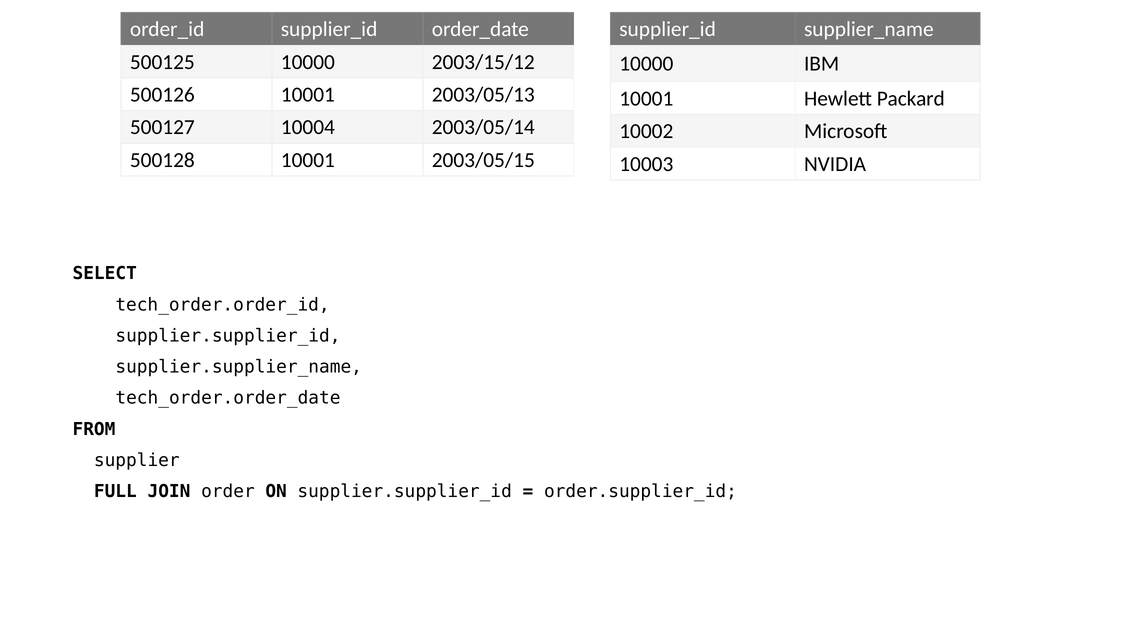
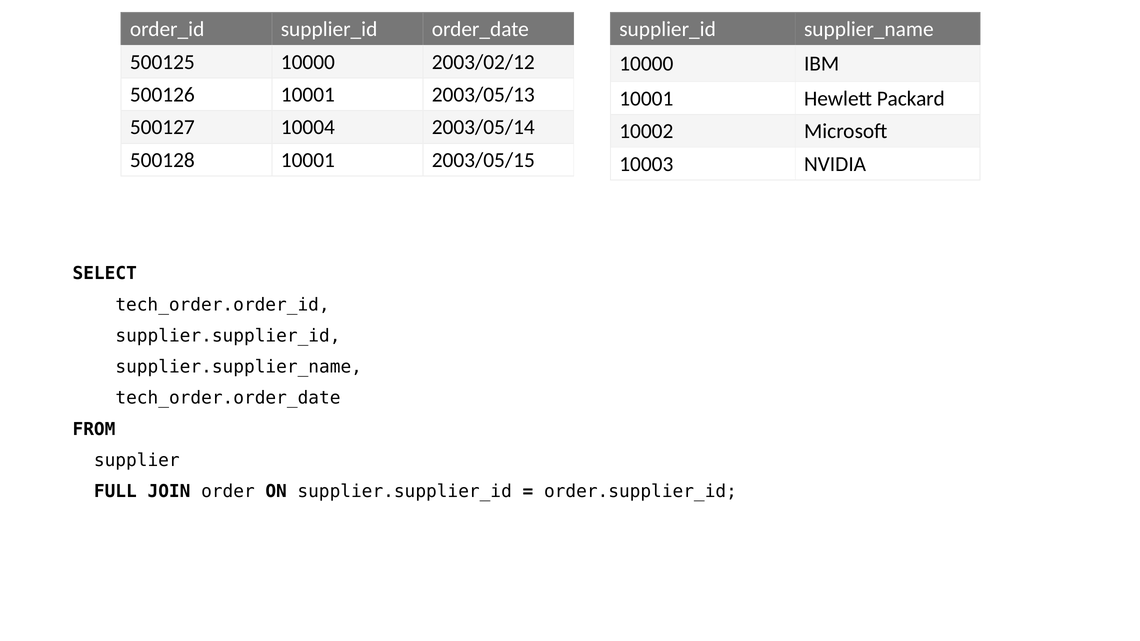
2003/15/12: 2003/15/12 -> 2003/02/12 (483, 62)
